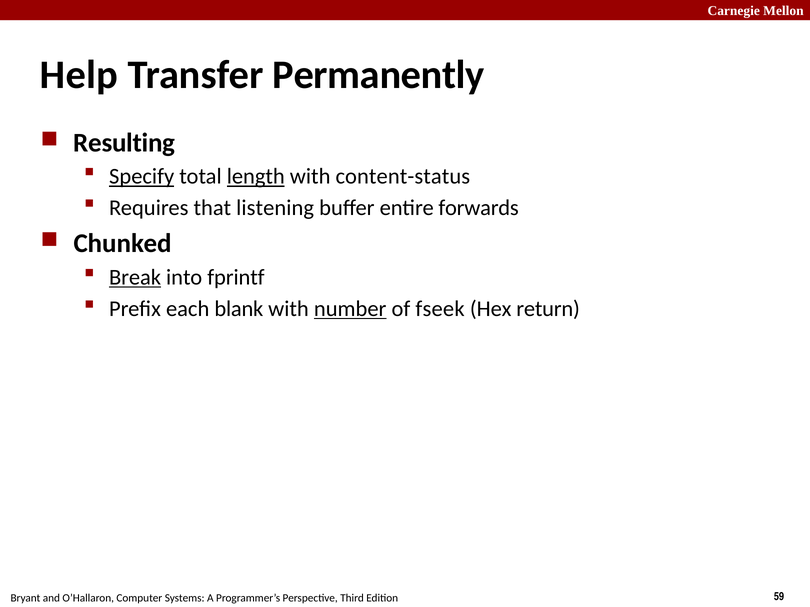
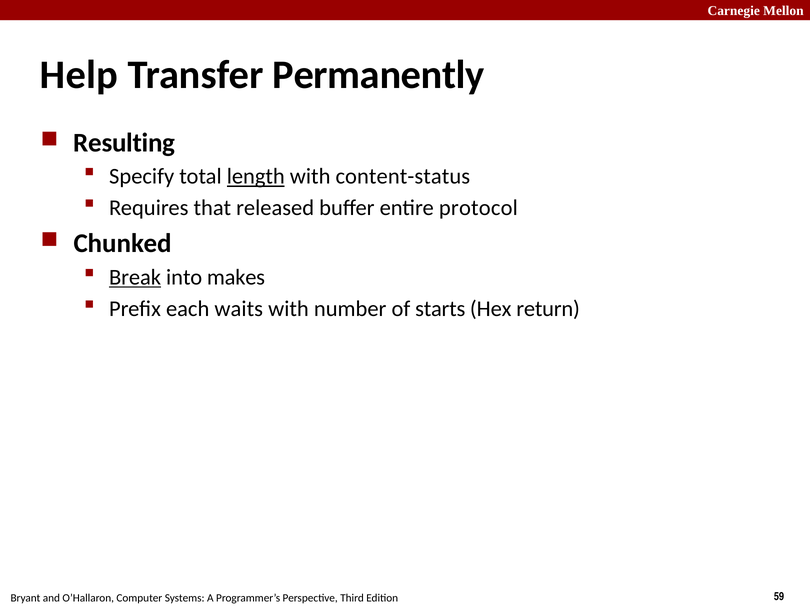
Specify underline: present -> none (142, 177)
listening: listening -> released (275, 208)
forwards: forwards -> protocol (478, 208)
fprintf: fprintf -> makes (236, 278)
blank: blank -> waits (239, 309)
number underline: present -> none (350, 309)
fseek: fseek -> starts (440, 309)
